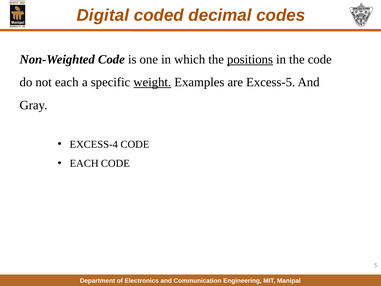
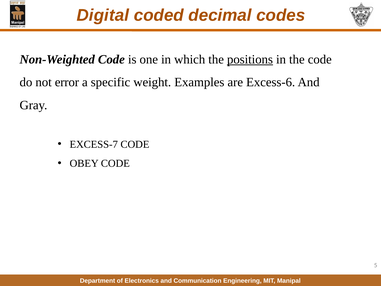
not each: each -> error (67, 82)
weight underline: present -> none (152, 82)
Excess-5: Excess-5 -> Excess-6 (271, 82)
EXCESS-4: EXCESS-4 -> EXCESS-7 (94, 144)
EACH: EACH -> OBEY (84, 163)
